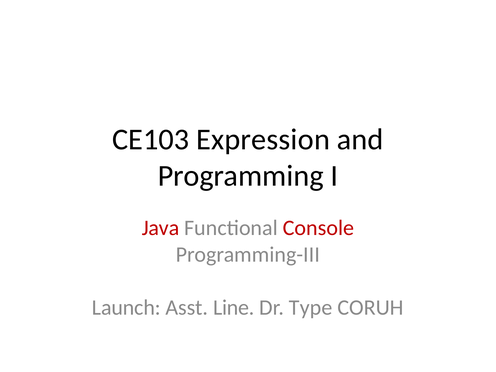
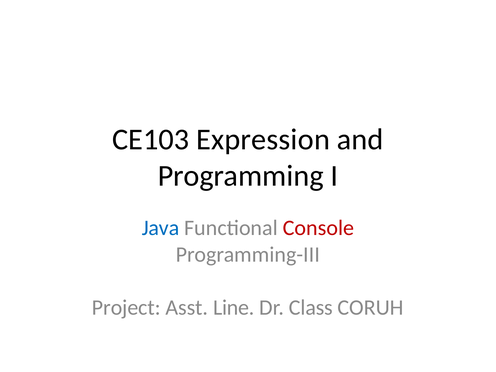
Java colour: red -> blue (161, 228)
Launch: Launch -> Project (126, 307)
Type: Type -> Class (311, 307)
